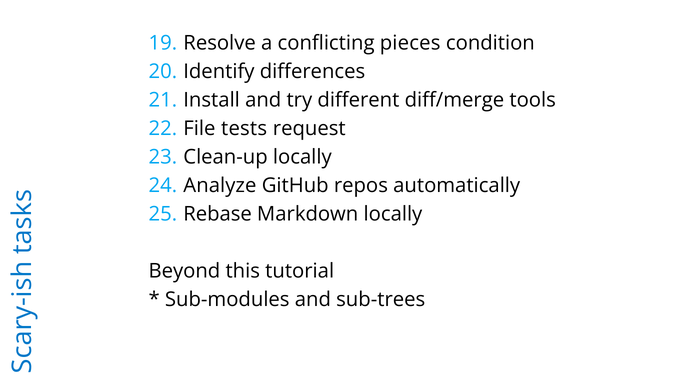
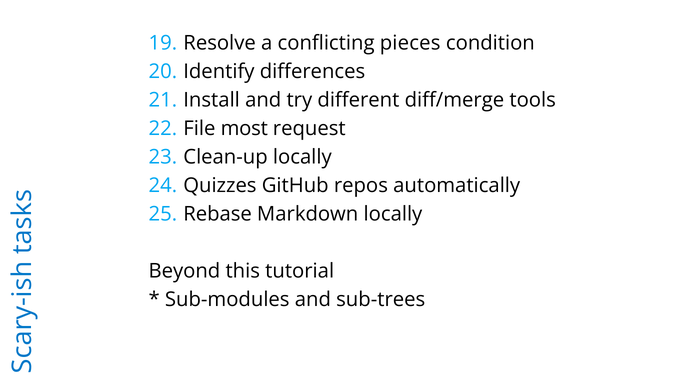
tests: tests -> most (244, 128)
Analyze: Analyze -> Quizzes (220, 185)
